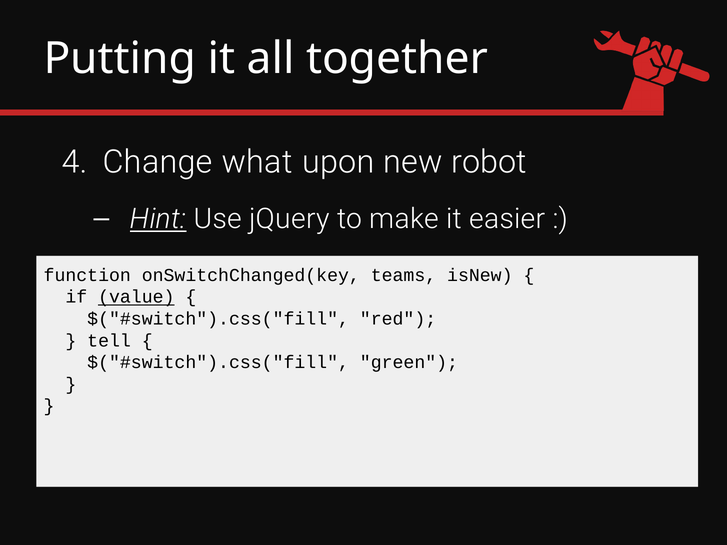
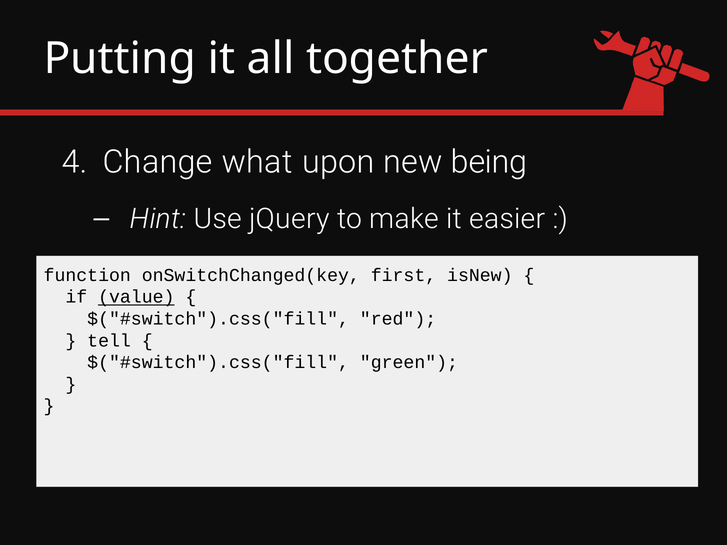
robot: robot -> being (489, 162)
Hint underline: present -> none (158, 219)
teams: teams -> first (403, 275)
